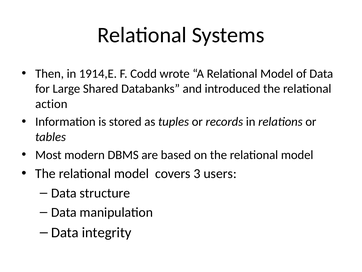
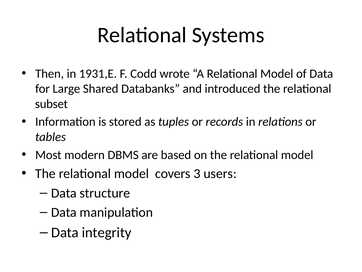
1914,E: 1914,E -> 1931,E (98, 74)
action: action -> subset (51, 104)
